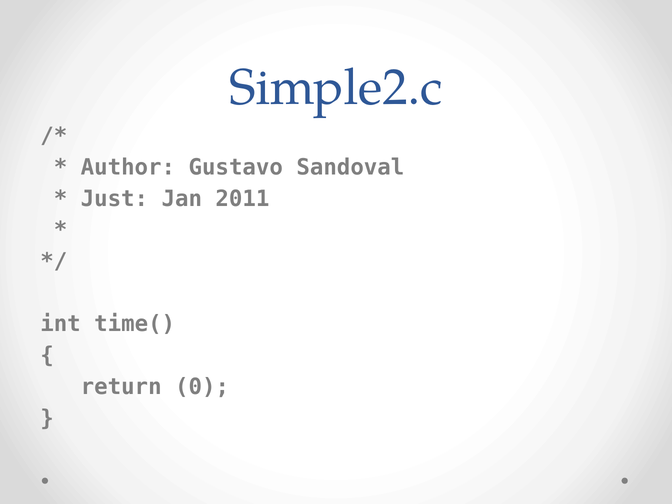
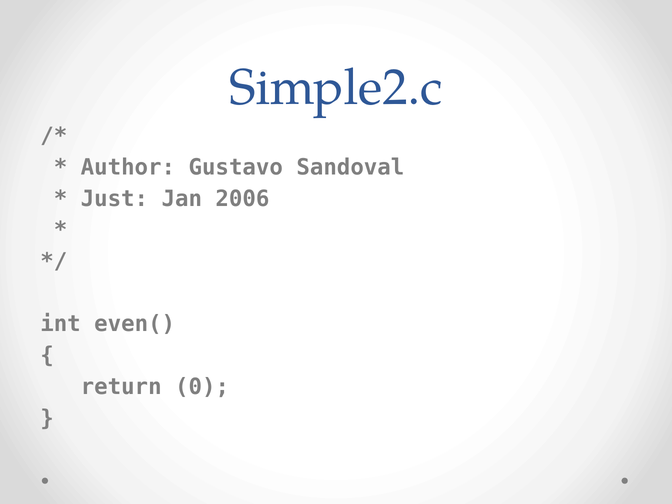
2011: 2011 -> 2006 (242, 199)
time(: time( -> even( (135, 324)
